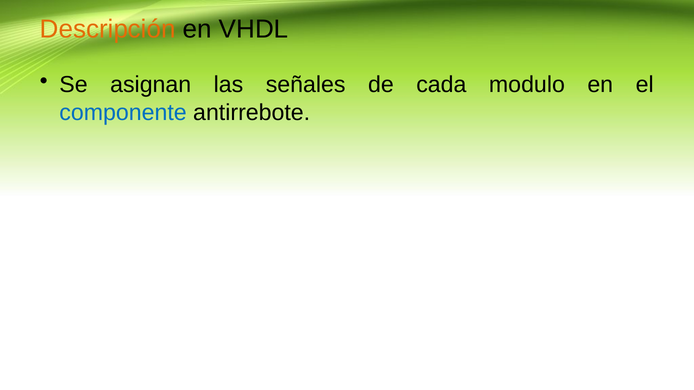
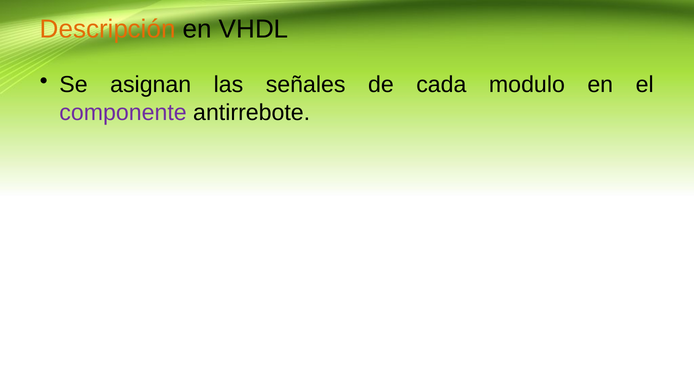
componente colour: blue -> purple (123, 113)
